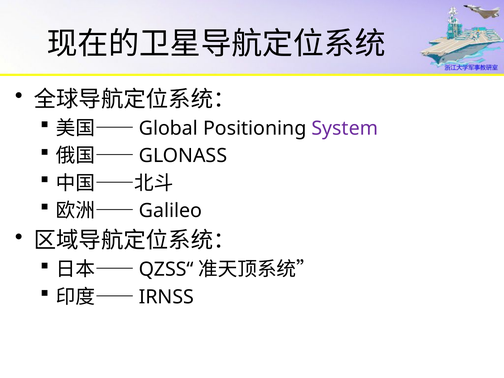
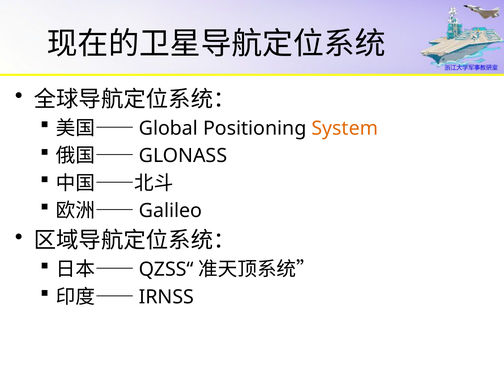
System colour: purple -> orange (345, 128)
